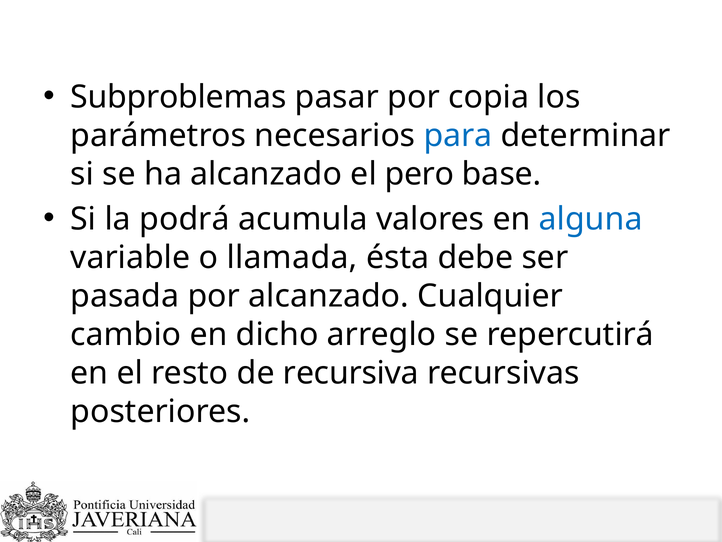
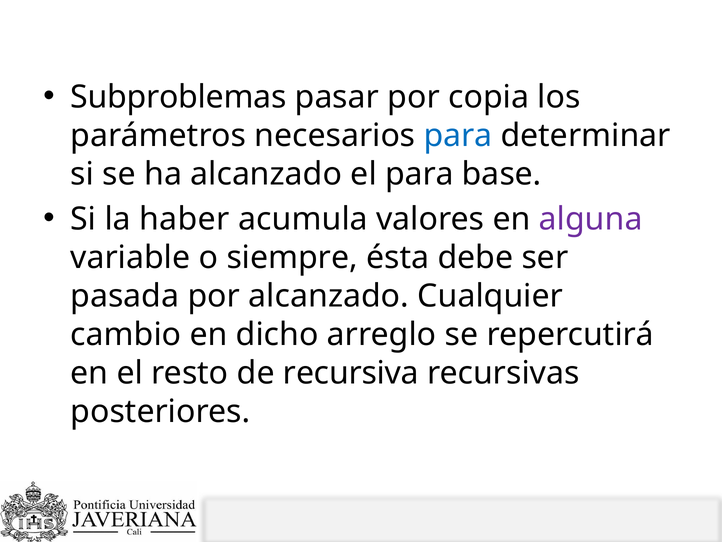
el pero: pero -> para (419, 174)
podrá: podrá -> haber (184, 219)
alguna colour: blue -> purple (591, 219)
llamada: llamada -> siempre (292, 257)
